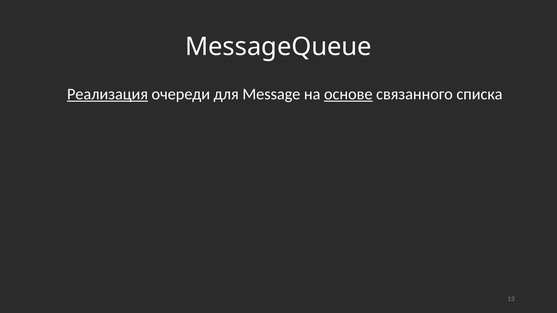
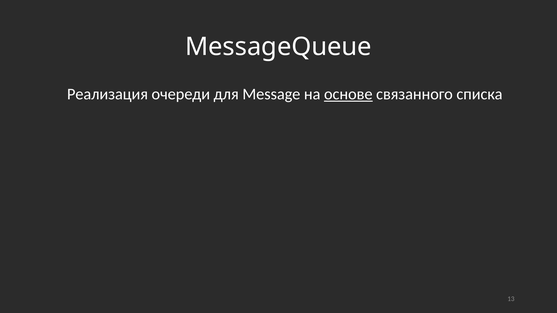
Реализация underline: present -> none (107, 94)
